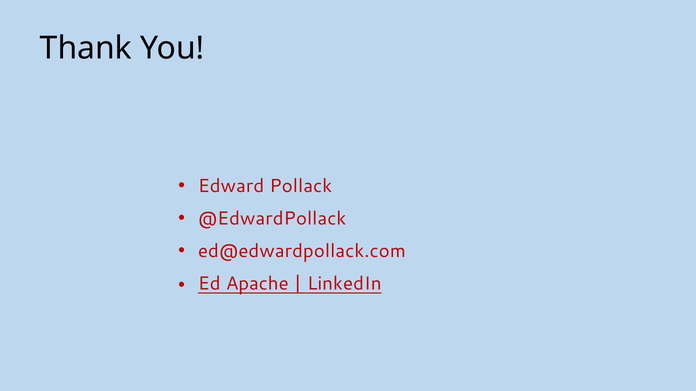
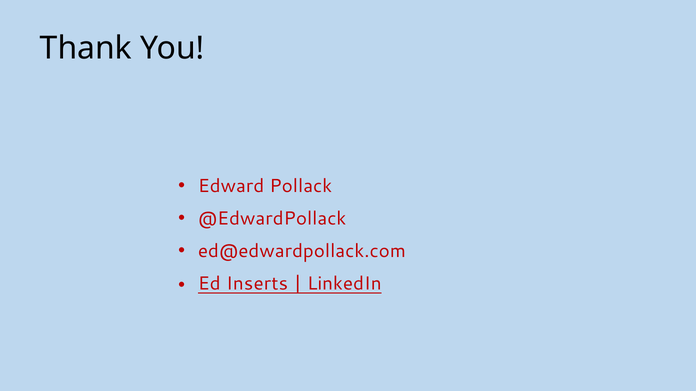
Apache: Apache -> Inserts (257, 284)
